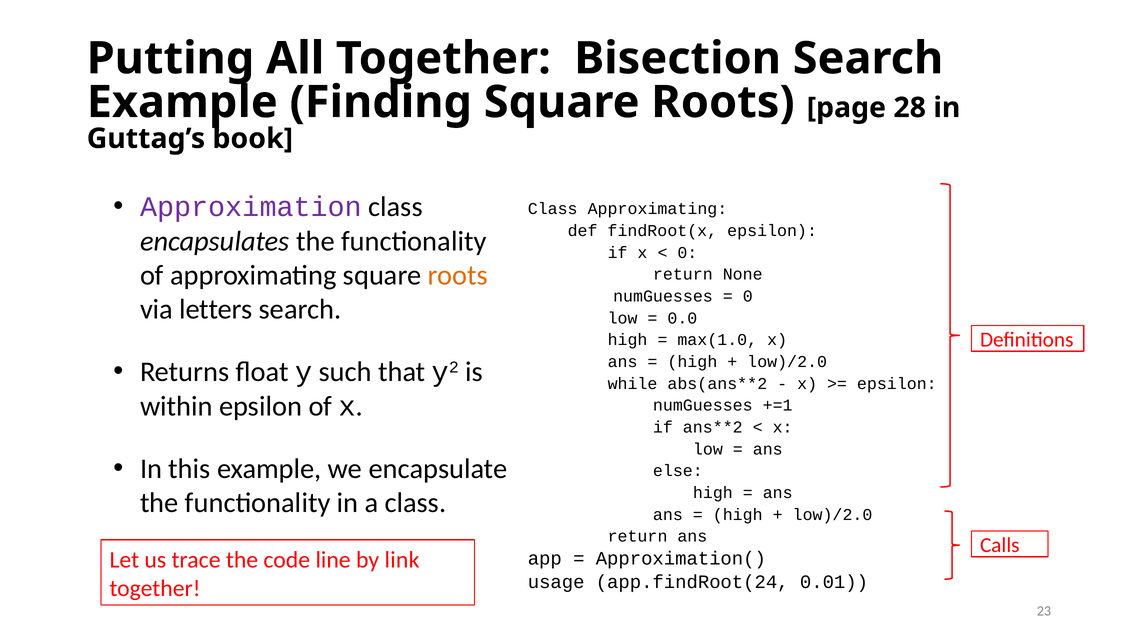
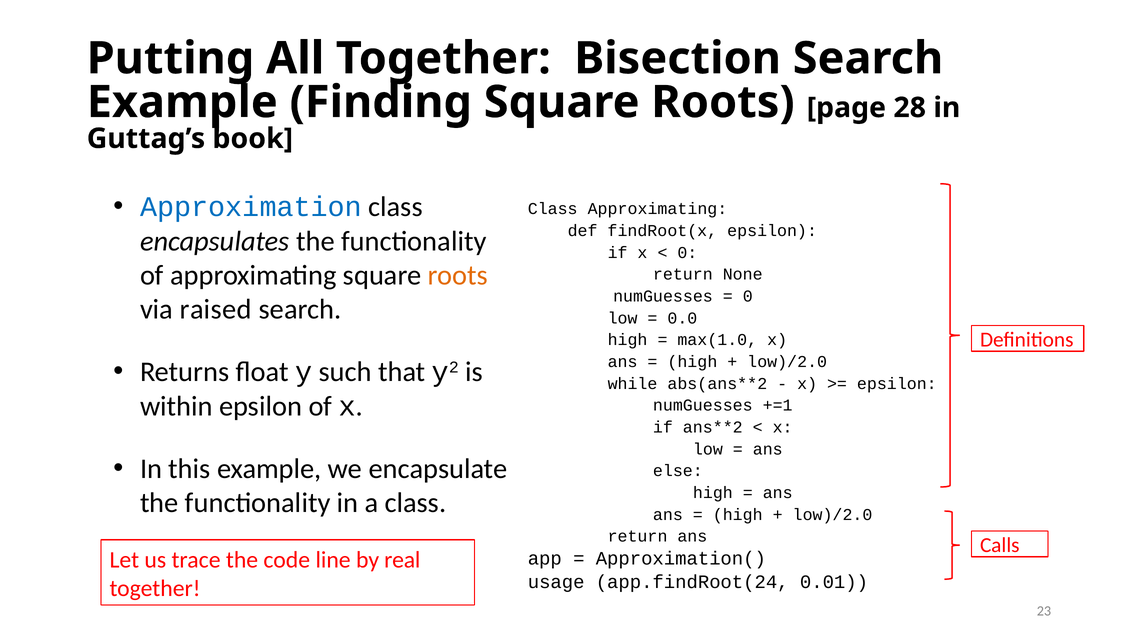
Approximation colour: purple -> blue (251, 207)
letters: letters -> raised (216, 309)
link: link -> real (402, 560)
